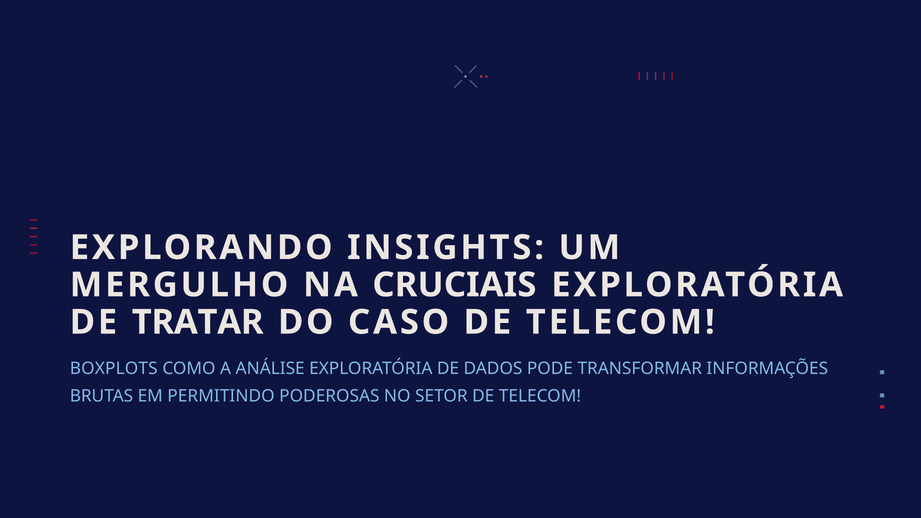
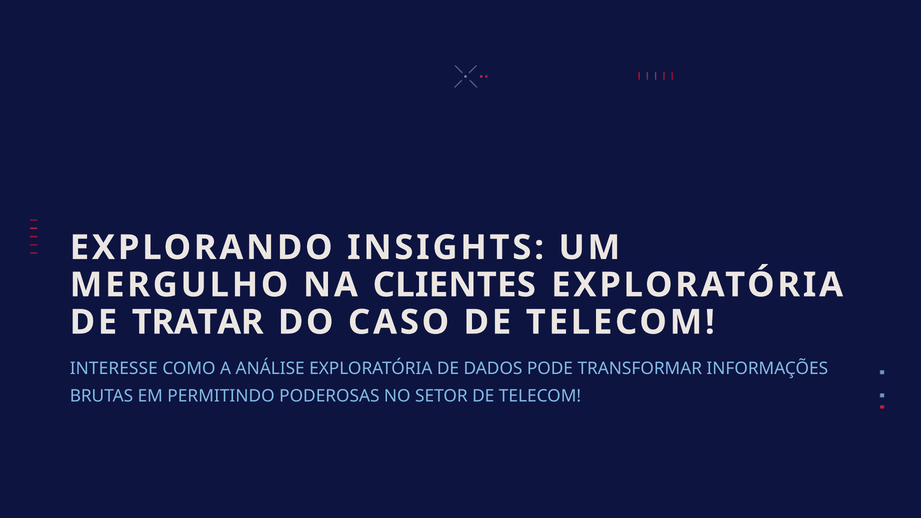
CRUCIAIS: CRUCIAIS -> CLIENTES (454, 285)
BOXPLOTS: BOXPLOTS -> INTERESSE (114, 369)
